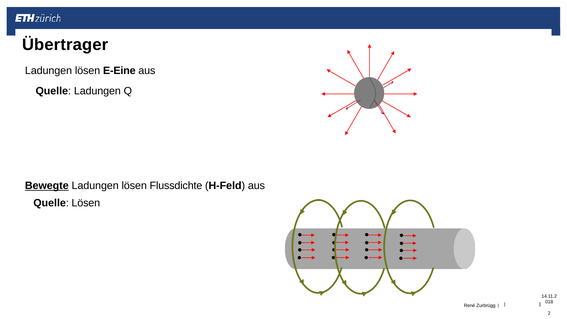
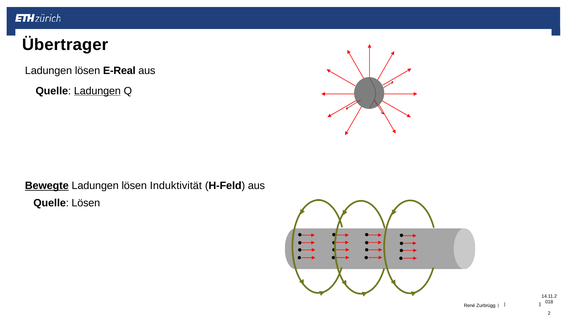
E-Eine: E-Eine -> E-Real (119, 71)
Ladungen underline: none -> present (97, 91)
Flussdichte: Flussdichte -> Induktivität (176, 186)
